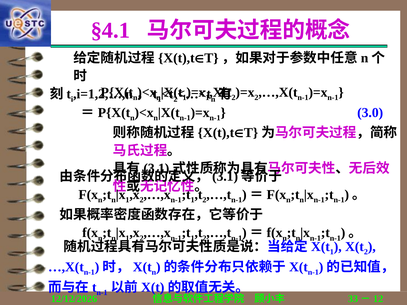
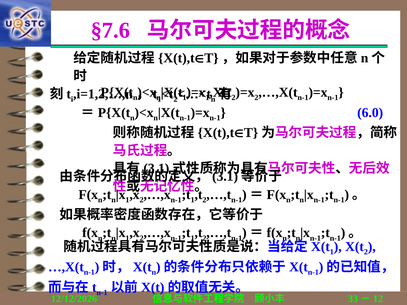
§4.1: §4.1 -> §7.6 (110, 30)
3.0: 3.0 -> 6.0 (370, 113)
